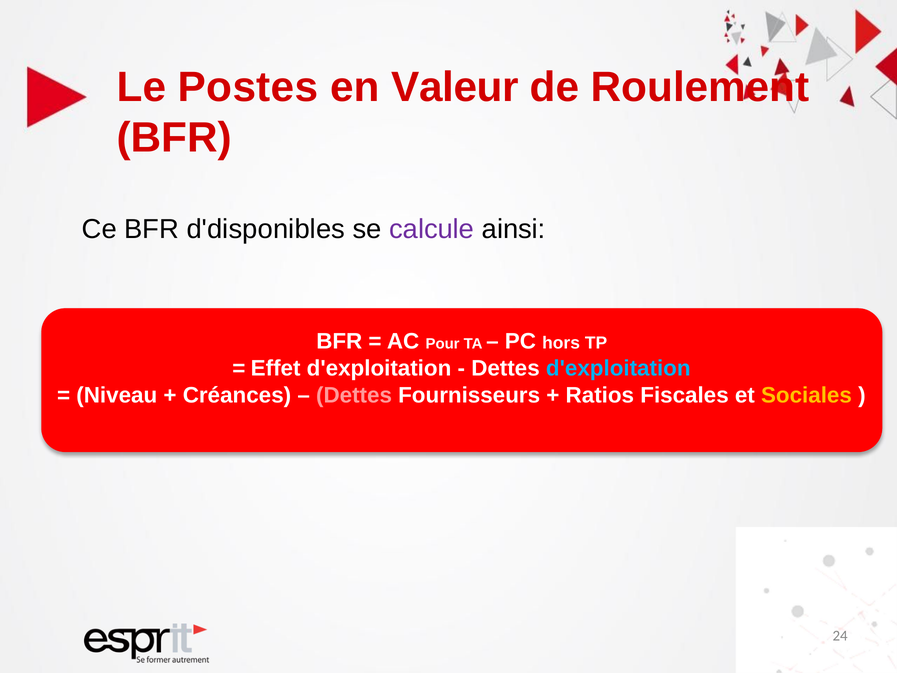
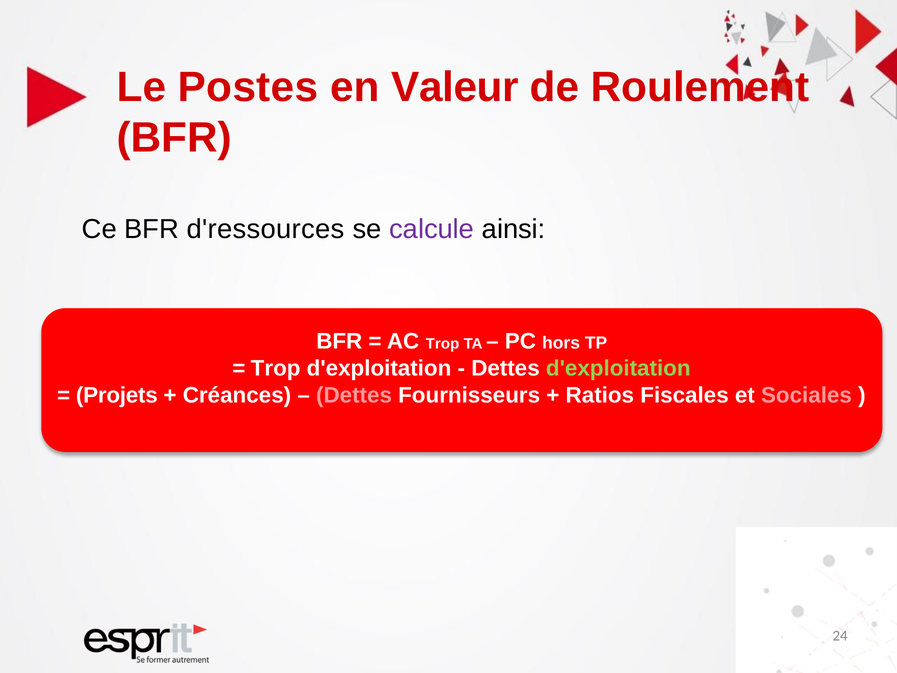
d'disponibles: d'disponibles -> d'ressources (266, 229)
AC Pour: Pour -> Trop (442, 344)
Effet: Effet -> Trop (276, 368)
d'exploitation colour: light blue -> light green (618, 368)
Niveau: Niveau -> Projets (117, 395)
Sociales colour: yellow -> pink (806, 395)
